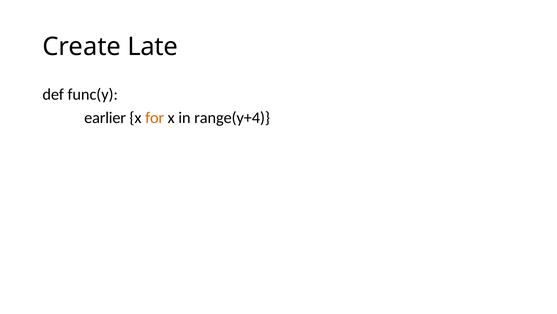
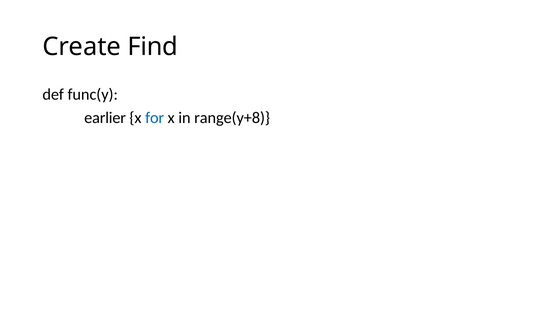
Late: Late -> Find (153, 47)
for colour: orange -> blue (155, 118)
range(y+4: range(y+4 -> range(y+8 (232, 118)
